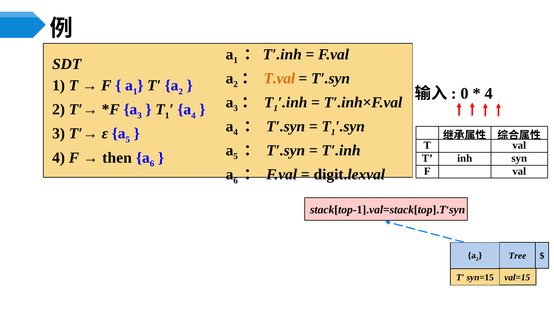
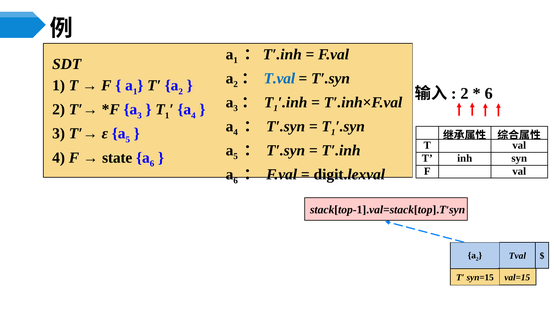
T.val colour: orange -> blue (279, 78)
0: 0 -> 2 (465, 94)
4: 4 -> 6 (489, 94)
then: then -> state (117, 158)
Tree: Tree -> Tval (517, 256)
